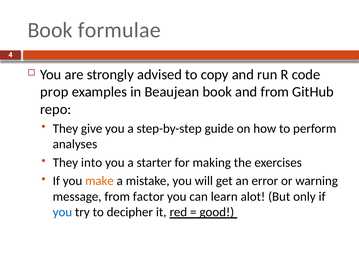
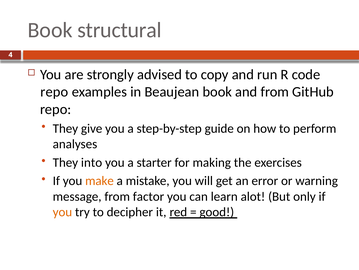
formulae: formulae -> structural (120, 30)
prop: prop -> repo (54, 92)
you colour: blue -> orange (62, 212)
